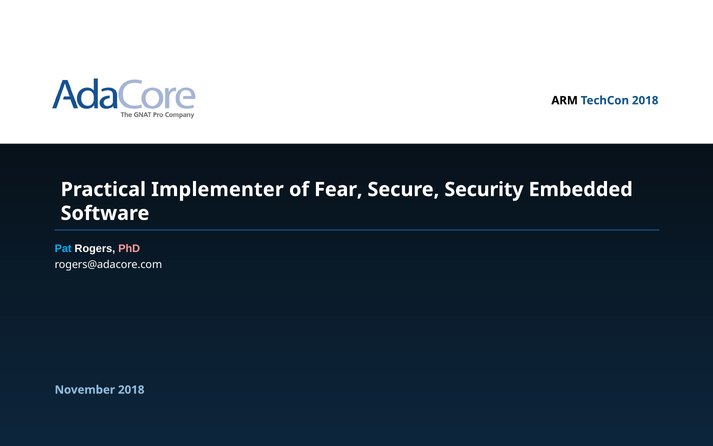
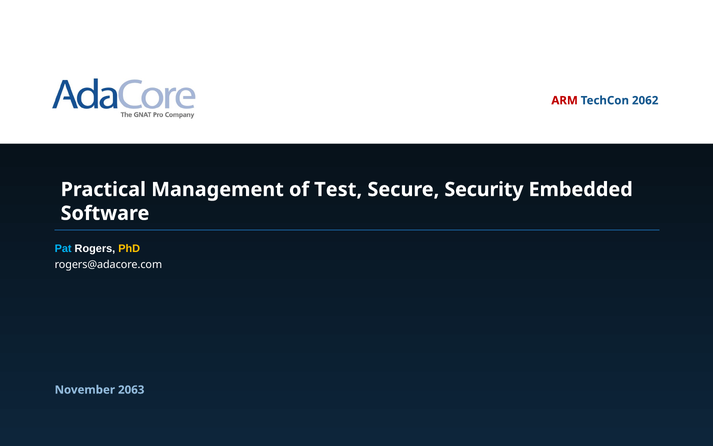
ARM colour: black -> red (565, 100)
TechCon 2018: 2018 -> 2062 (645, 100)
Implementer: Implementer -> Management (218, 189)
Fear: Fear -> Test (338, 189)
PhD colour: pink -> yellow (129, 249)
November 2018: 2018 -> 2063 (131, 390)
